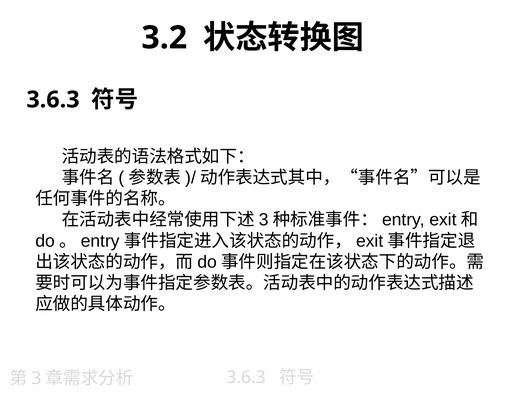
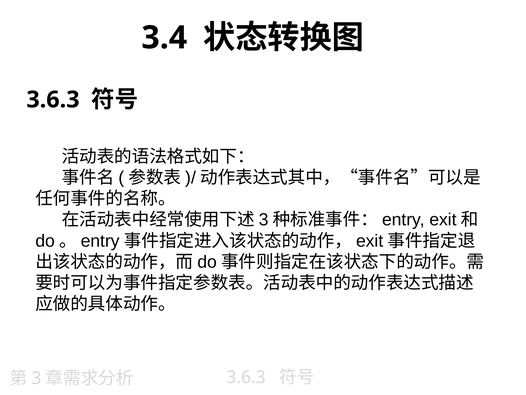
3.2: 3.2 -> 3.4 (164, 38)
